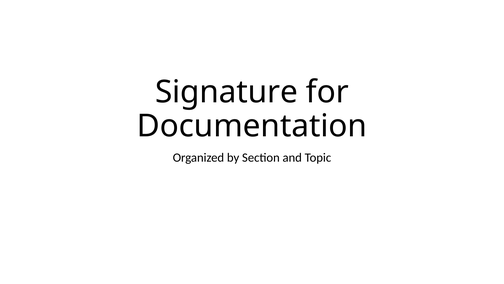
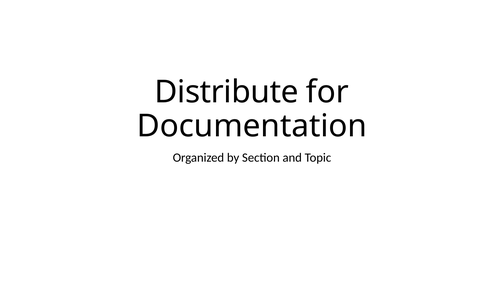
Signature: Signature -> Distribute (227, 92)
